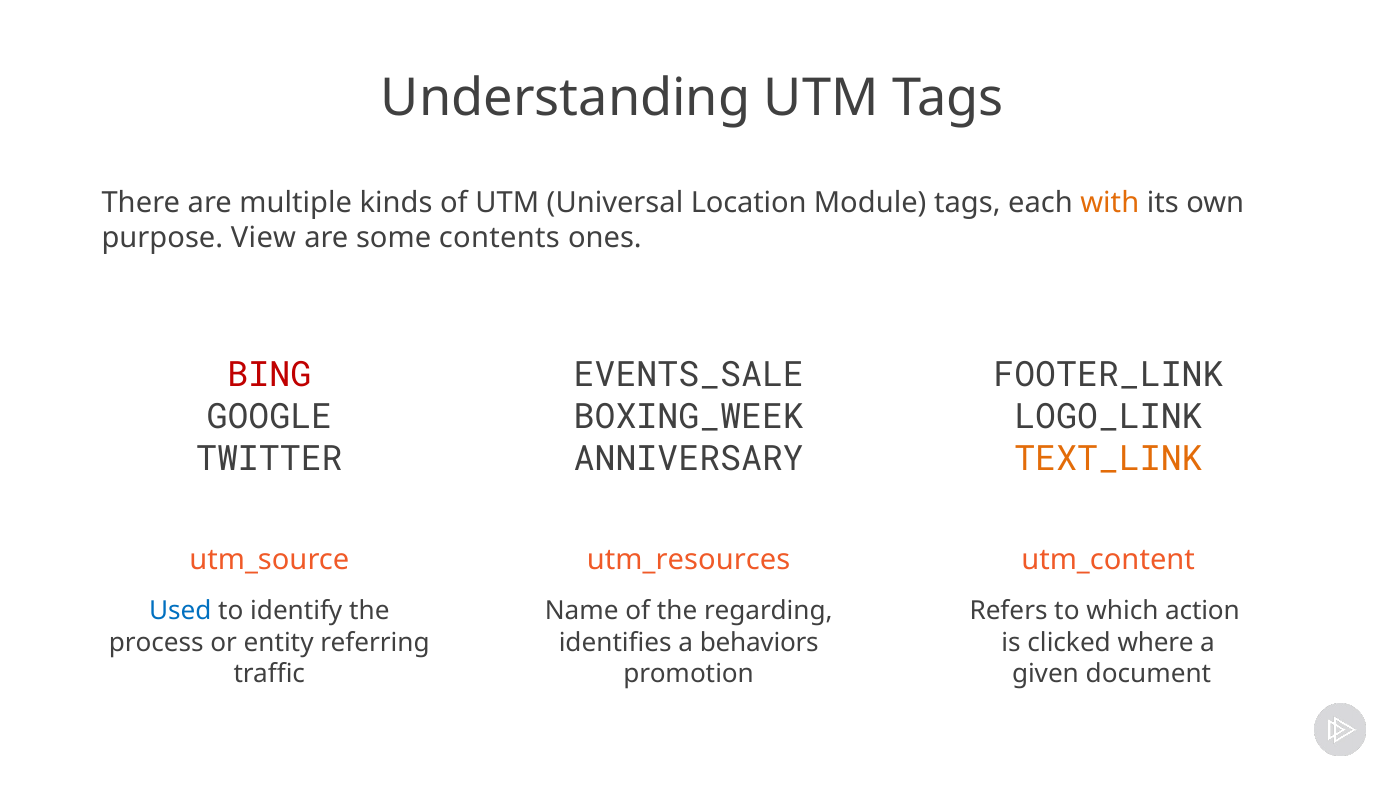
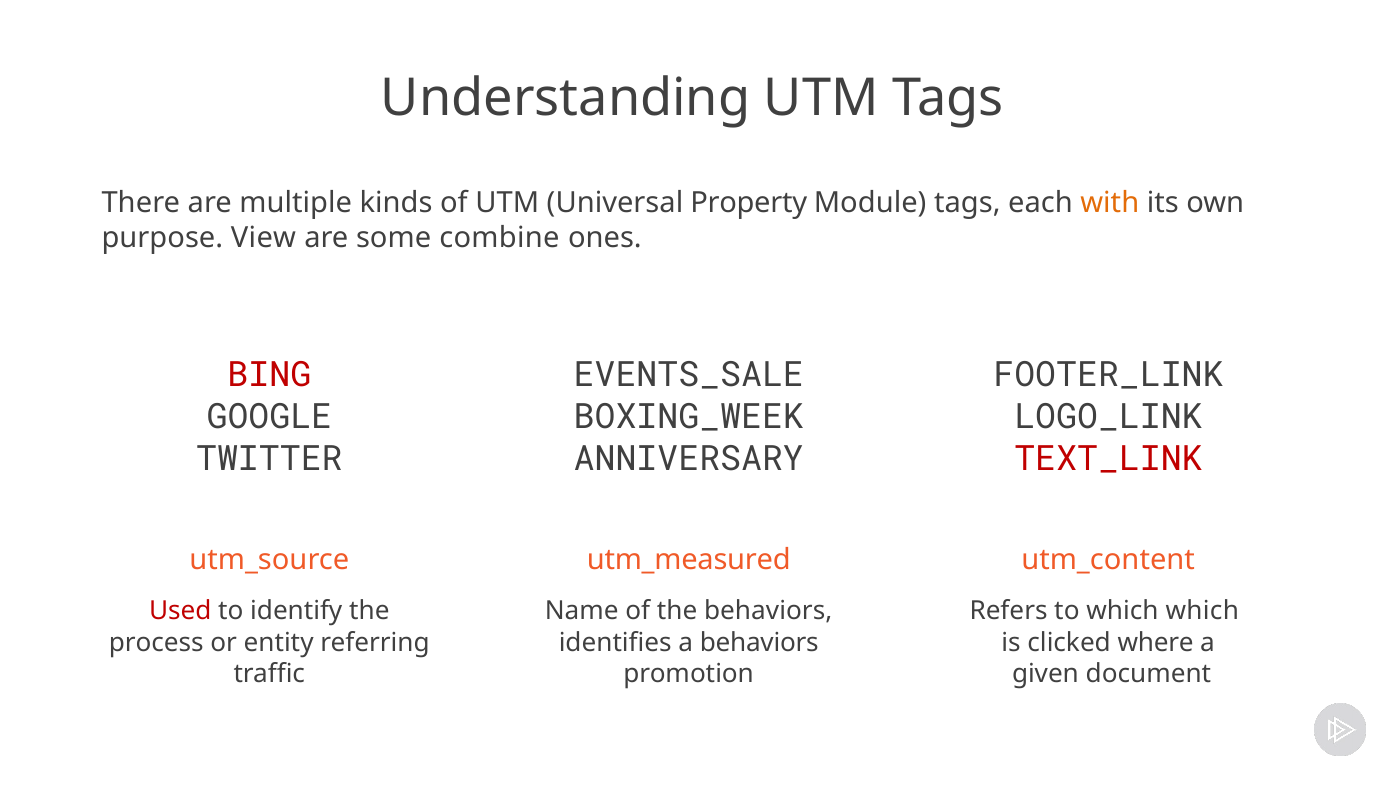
Location: Location -> Property (749, 203)
contents: contents -> combine (499, 237)
TEXT_LINK colour: orange -> red (1108, 458)
utm_resources: utm_resources -> utm_measured (689, 560)
Used colour: blue -> red (180, 611)
the regarding: regarding -> behaviors (768, 611)
which action: action -> which (1202, 611)
